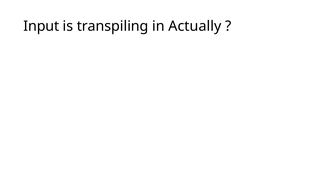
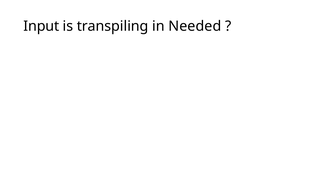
Actually: Actually -> Needed (195, 26)
